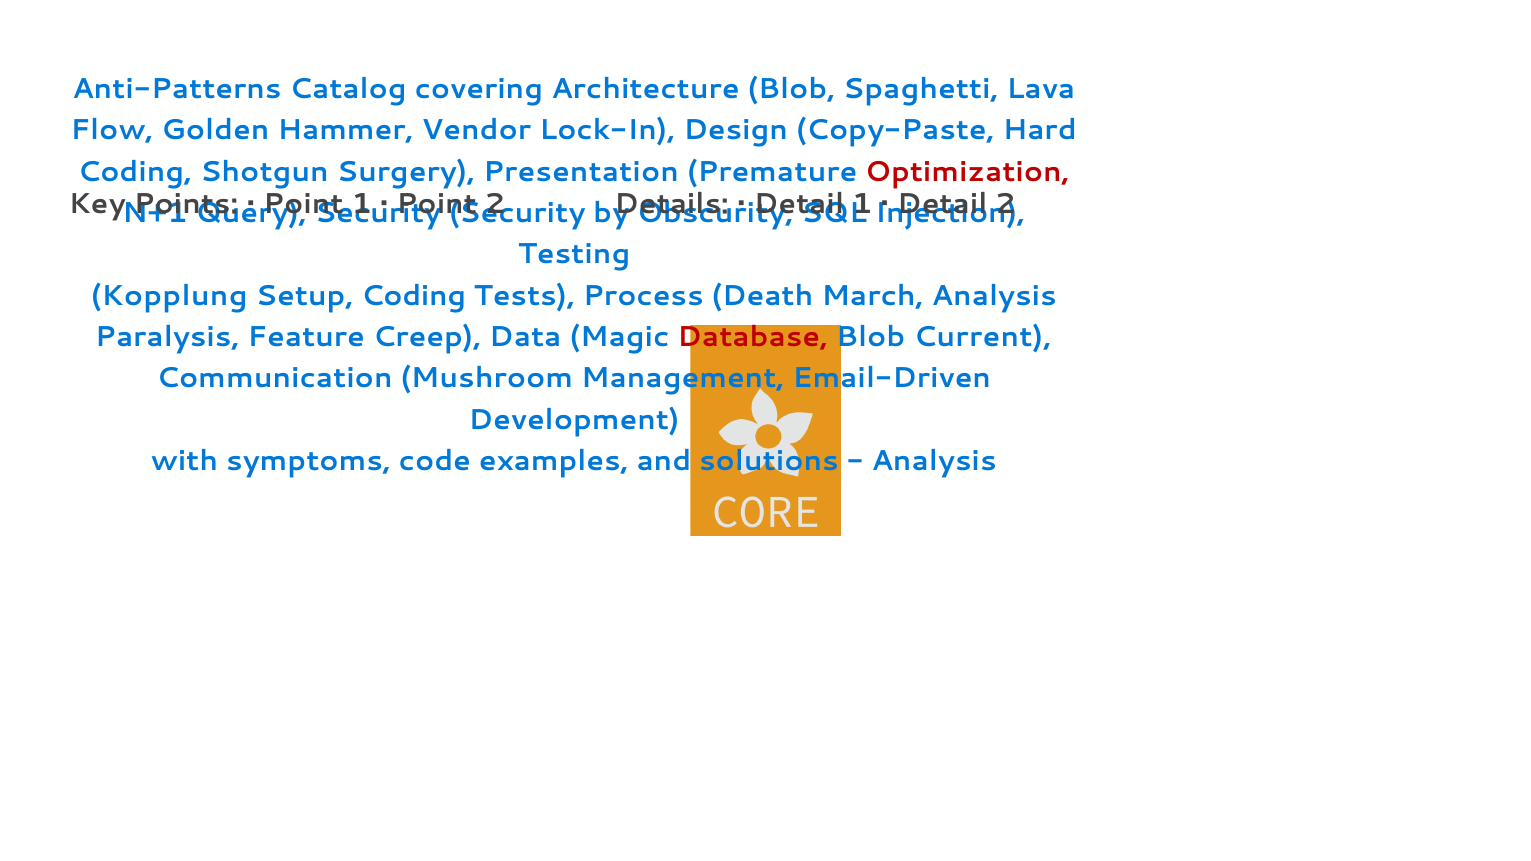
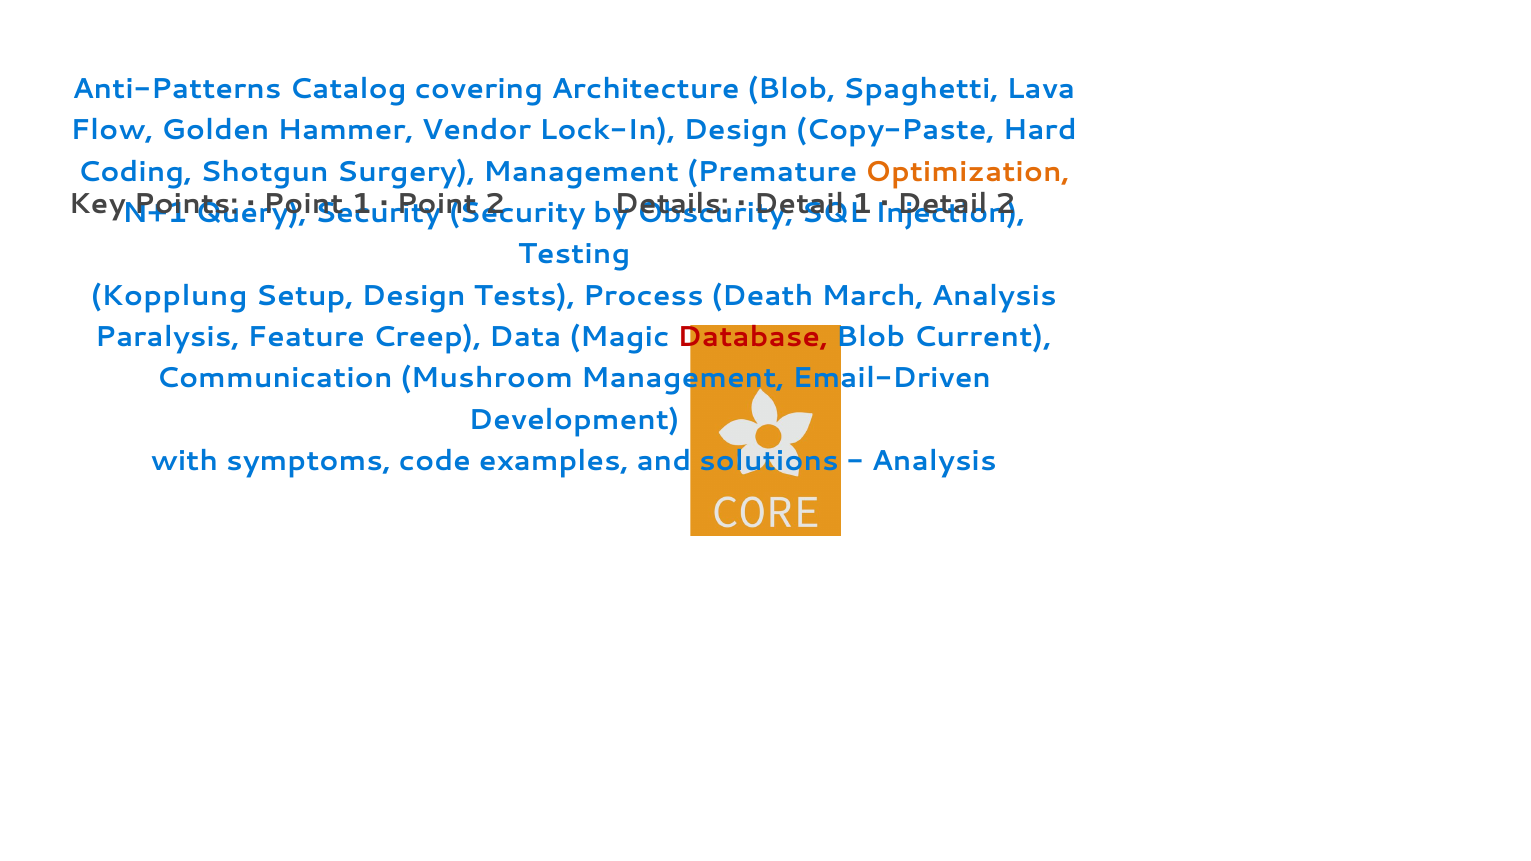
Surgery Presentation: Presentation -> Management (581, 172)
Optimization colour: red -> orange (967, 172)
Setup Coding: Coding -> Design (414, 296)
